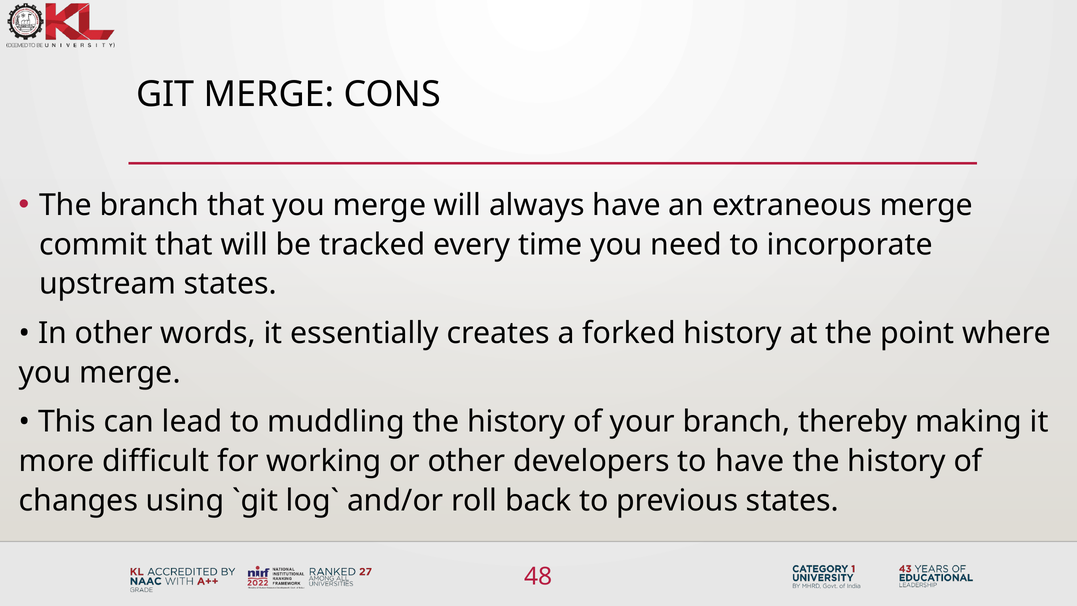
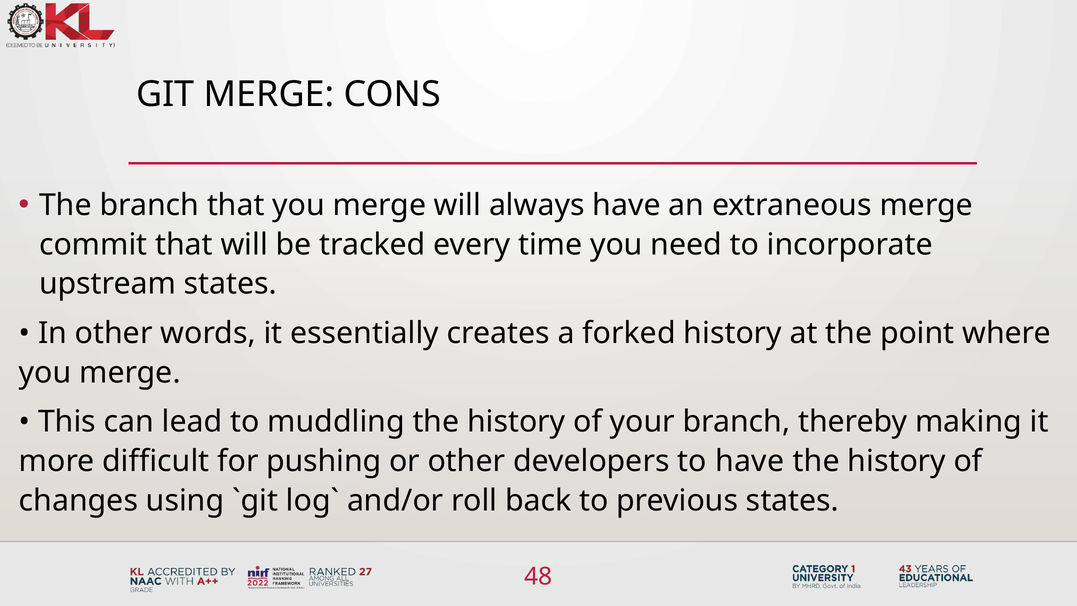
working: working -> pushing (324, 461)
